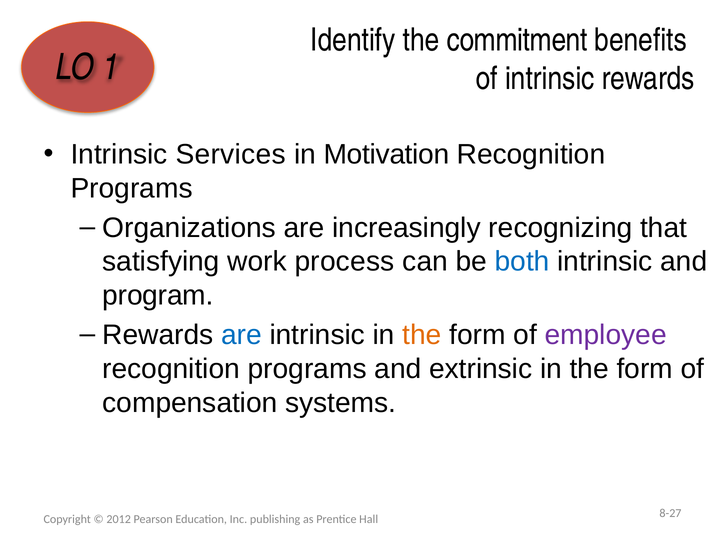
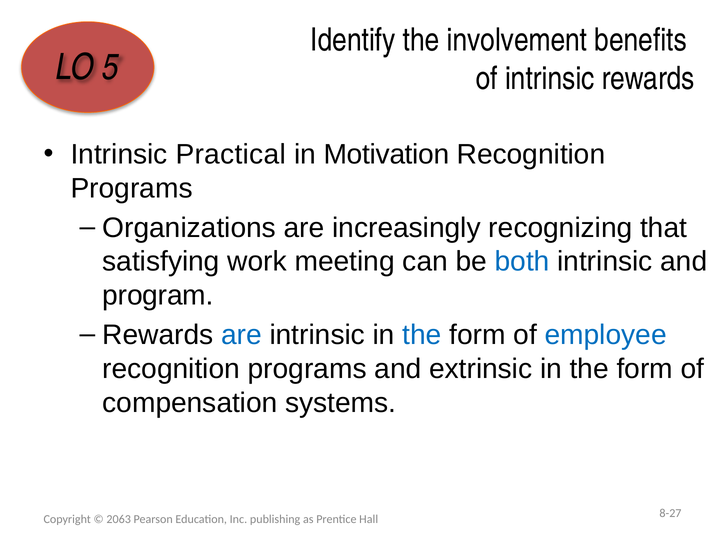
commitment: commitment -> involvement (517, 40)
1: 1 -> 5 (110, 67)
Services: Services -> Practical (231, 154)
process: process -> meeting (345, 262)
the colour: orange -> blue (422, 335)
employee colour: purple -> blue (606, 335)
2012: 2012 -> 2063 (119, 519)
